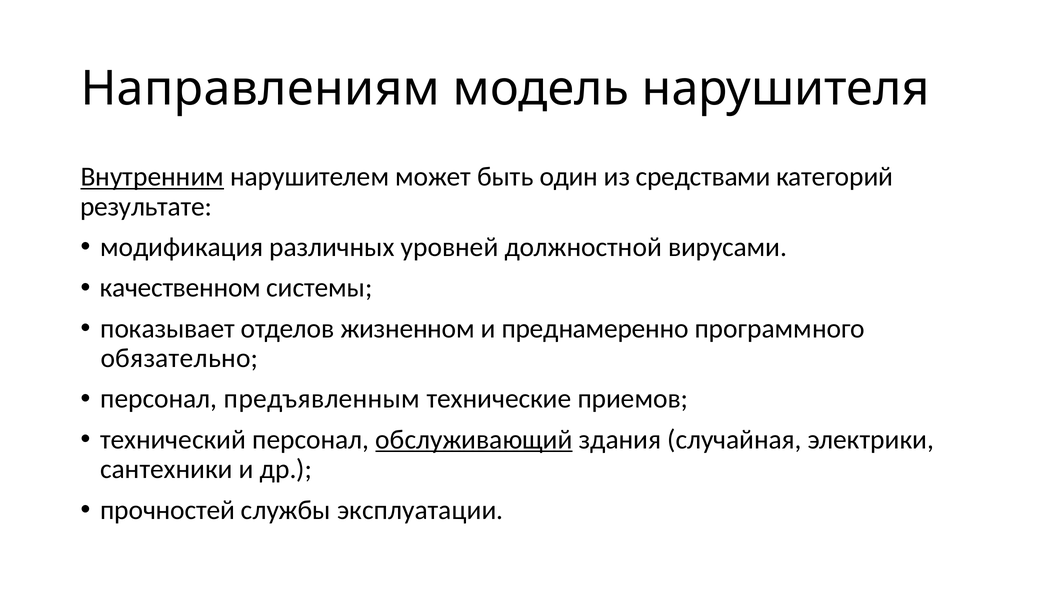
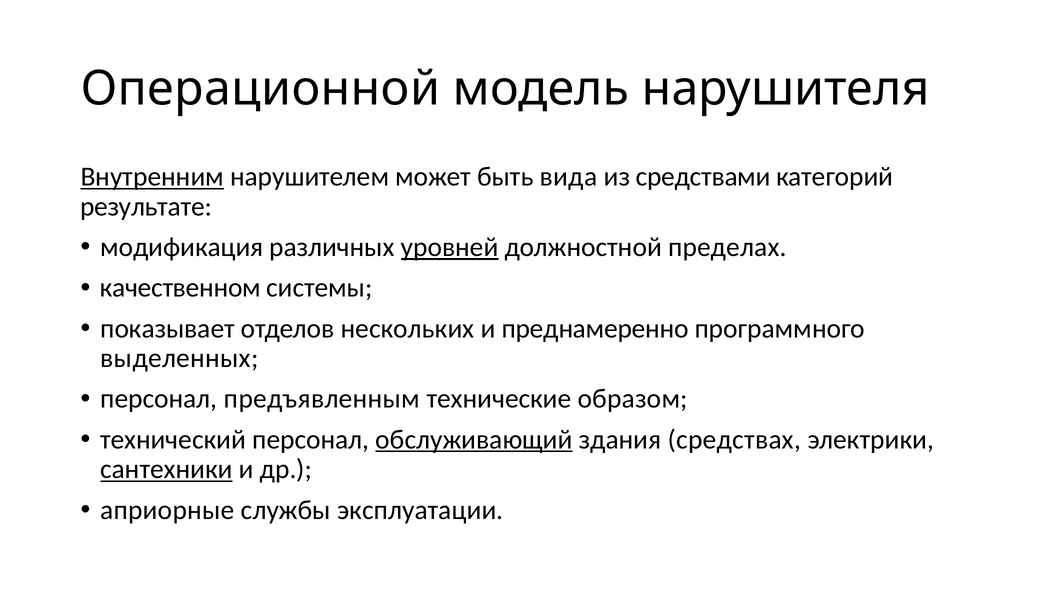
Направлениям: Направлениям -> Операционной (260, 89)
один: один -> вида (569, 177)
уровней underline: none -> present (450, 247)
вирусами: вирусами -> пределах (727, 247)
жизненном: жизненном -> нескольких (408, 329)
обязательно: обязательно -> выделенных (179, 358)
приемов: приемов -> образом (633, 399)
случайная: случайная -> средствах (734, 440)
сантехники underline: none -> present (166, 469)
прочностей: прочностей -> априорные (167, 510)
